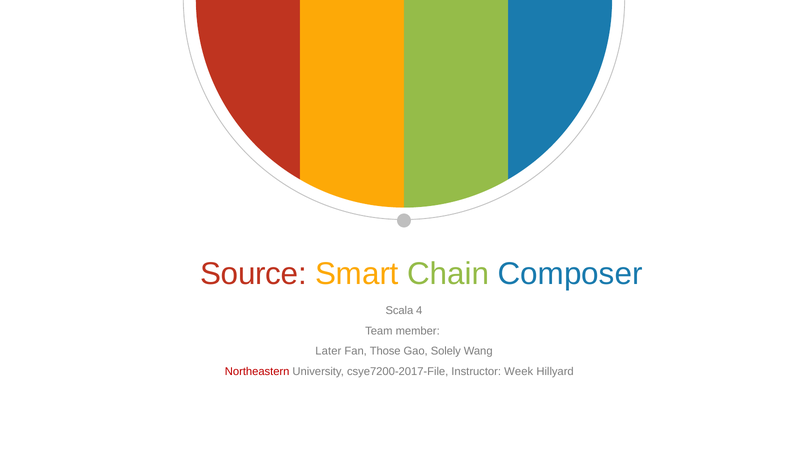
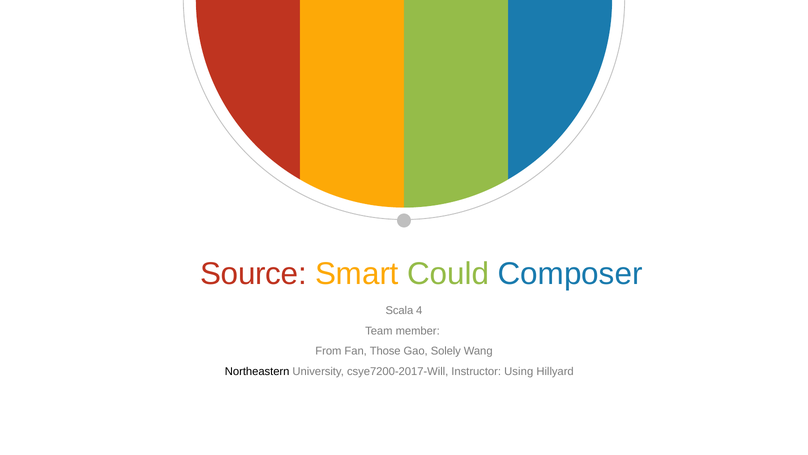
Chain: Chain -> Could (448, 274)
Later: Later -> From (328, 351)
Northeastern colour: red -> black (257, 371)
csye7200-2017-File: csye7200-2017-File -> csye7200-2017-Will (398, 371)
Week: Week -> Using (519, 371)
